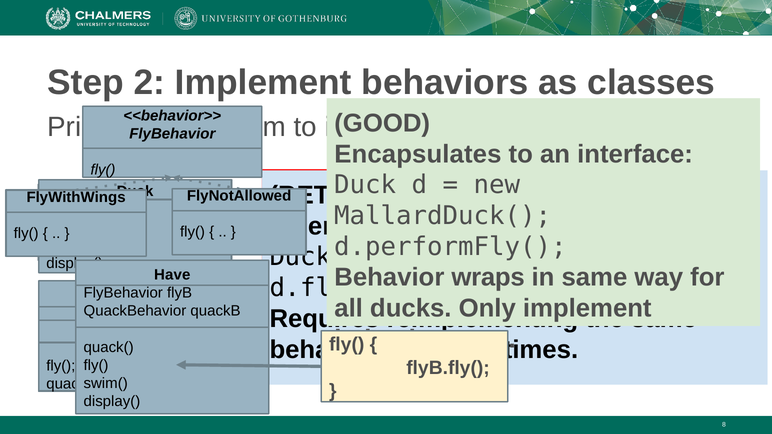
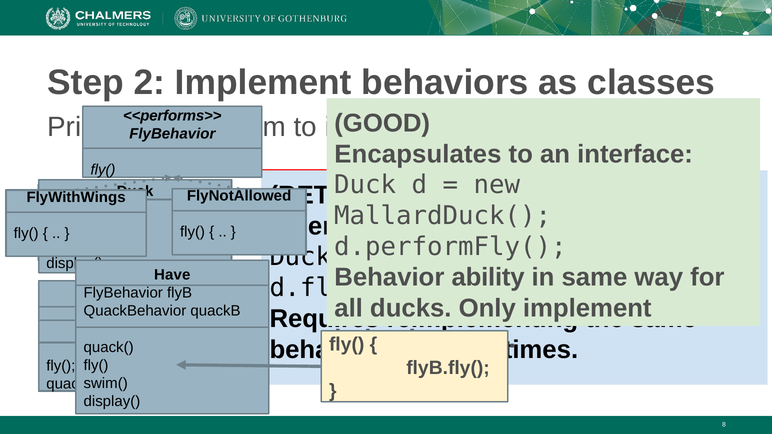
<<behavior>>: <<behavior>> -> <<performs>> (172, 116)
wraps: wraps -> ability (488, 278)
